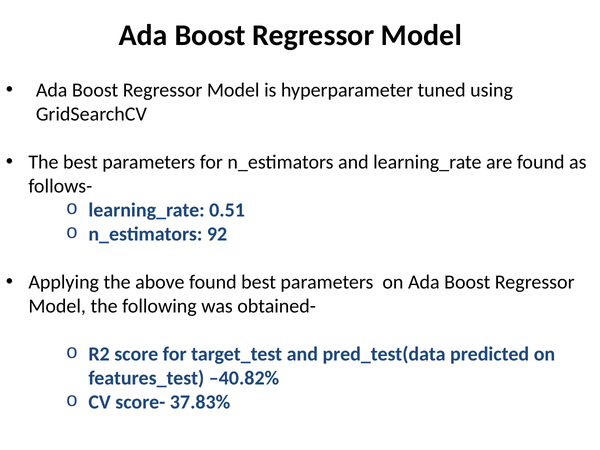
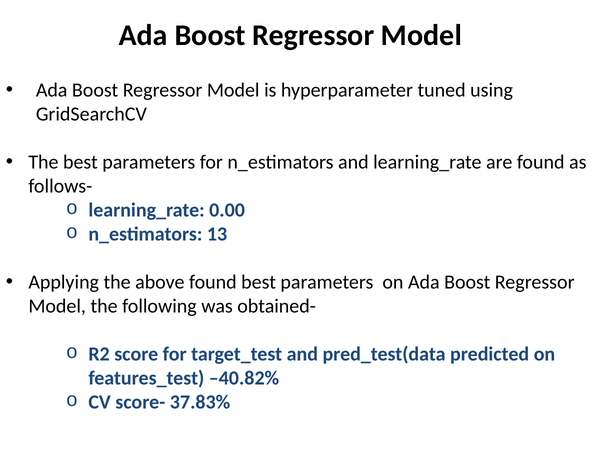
0.51: 0.51 -> 0.00 (227, 210)
92: 92 -> 13 (217, 234)
